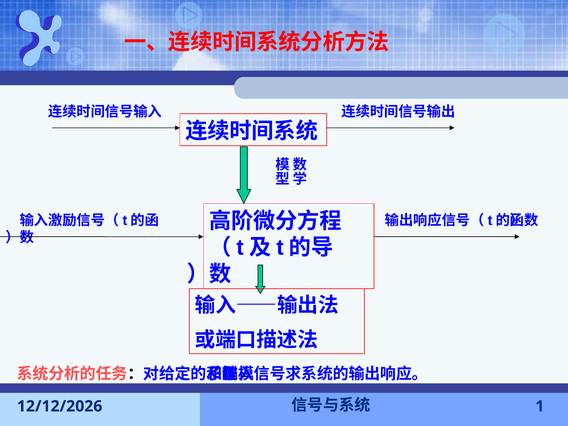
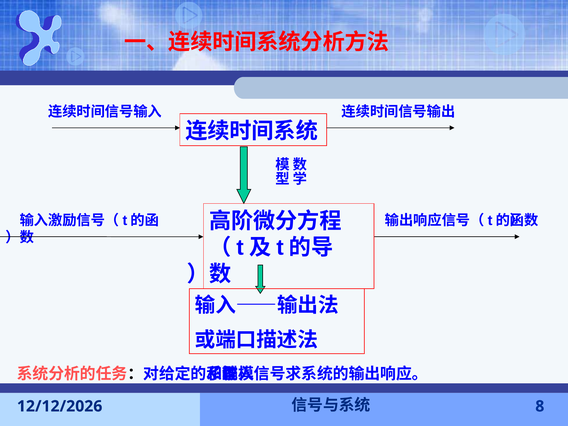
1: 1 -> 8 (540, 406)
